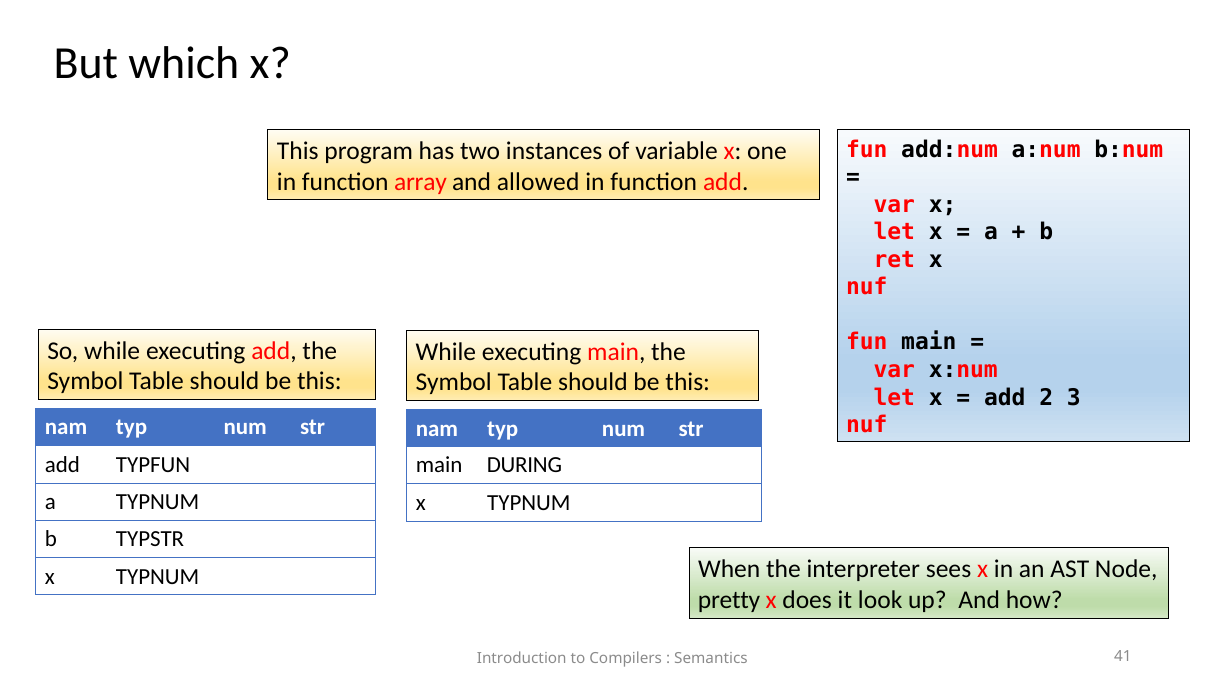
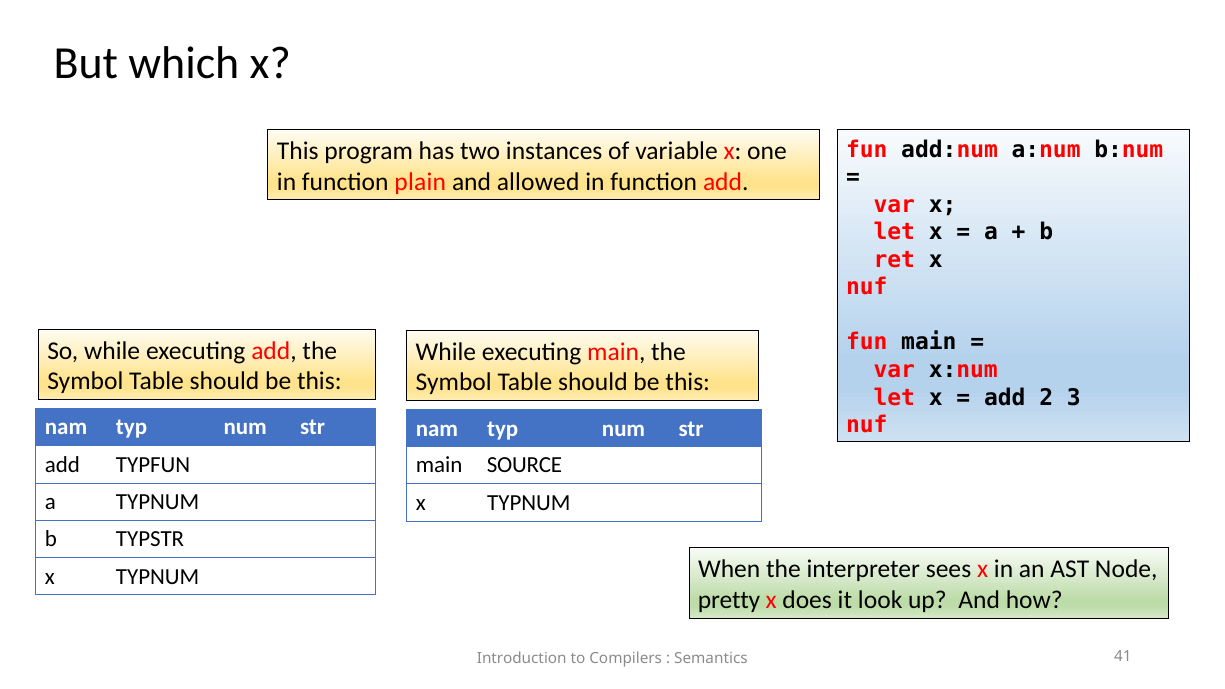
array: array -> plain (420, 182)
DURING: DURING -> SOURCE (524, 465)
